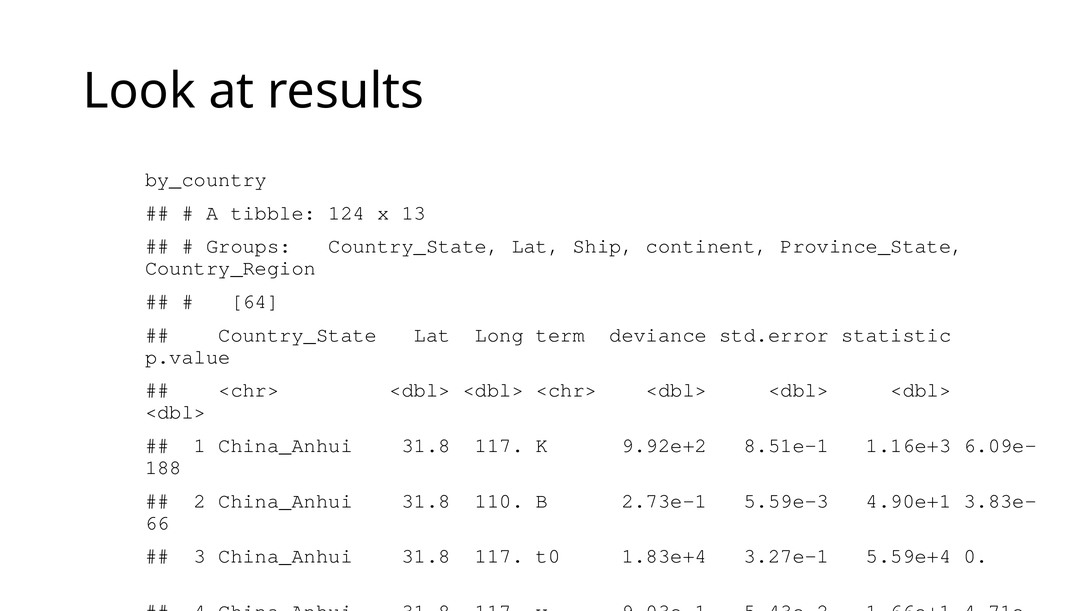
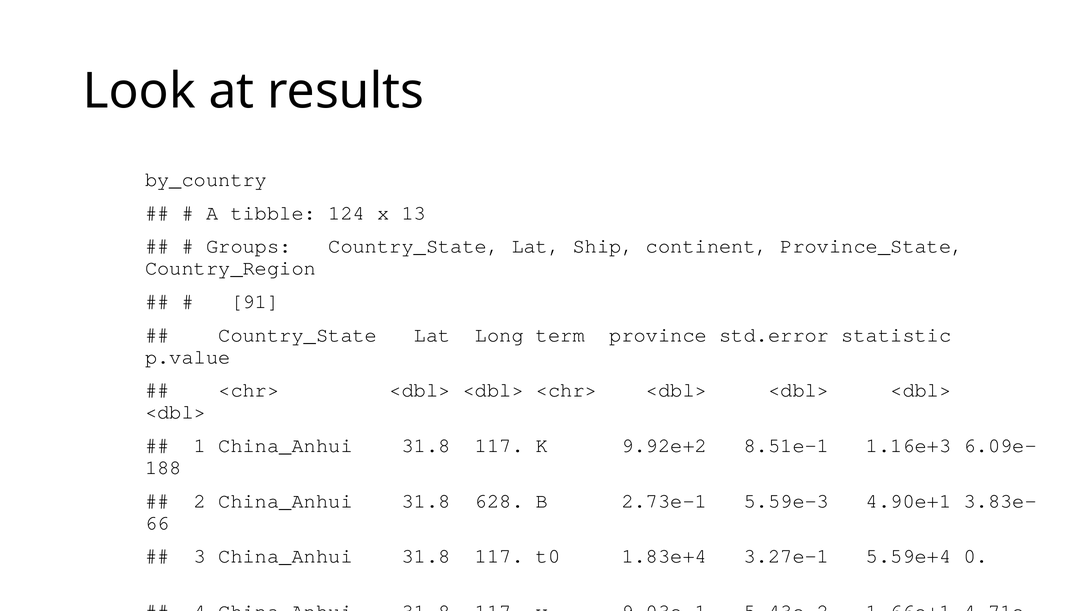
64: 64 -> 91 (255, 302)
deviance: deviance -> province (658, 335)
110: 110 -> 628 (499, 501)
